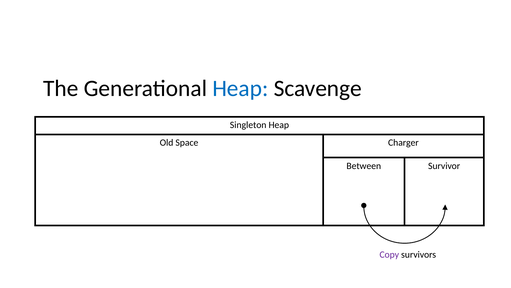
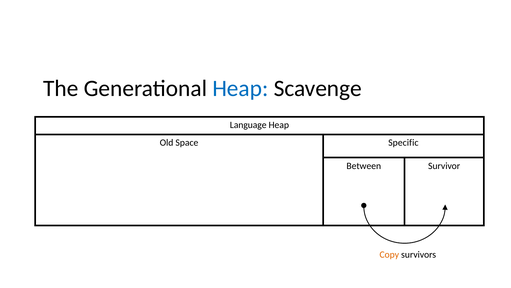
Singleton: Singleton -> Language (248, 125)
Charger: Charger -> Specific (403, 142)
Copy colour: purple -> orange (389, 254)
